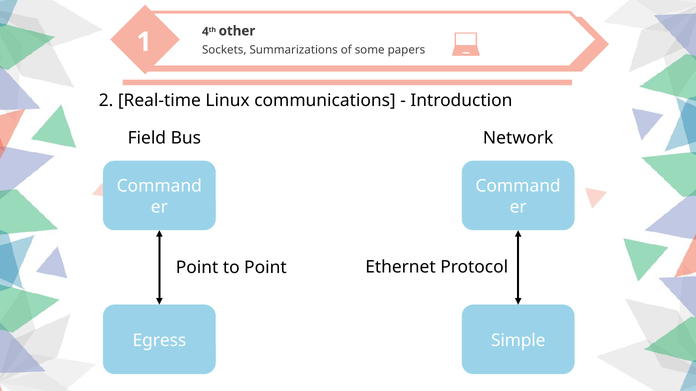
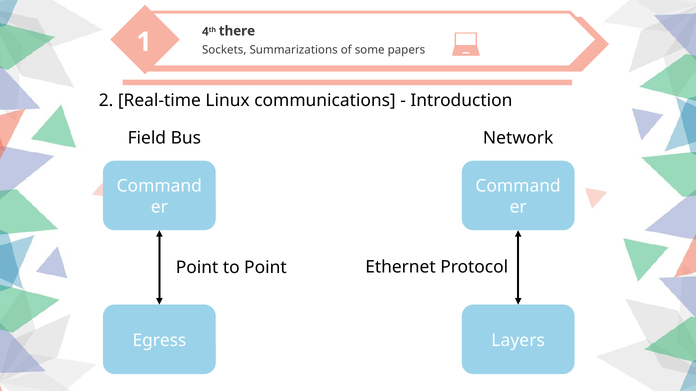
other: other -> there (237, 31)
Simple: Simple -> Layers (518, 341)
